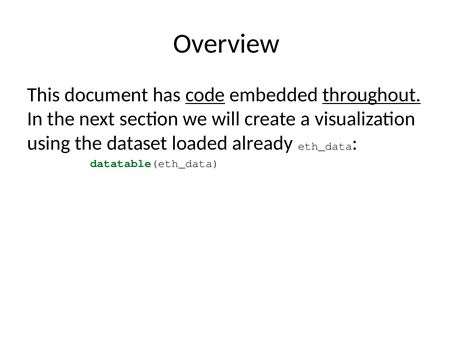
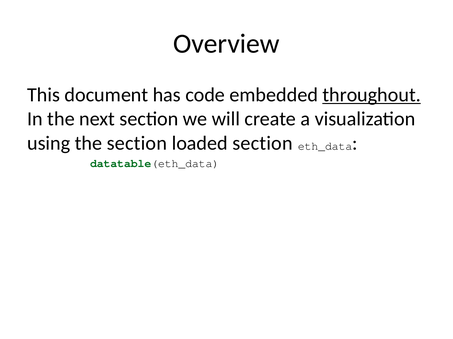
code underline: present -> none (205, 95)
the dataset: dataset -> section (137, 143)
loaded already: already -> section (263, 143)
